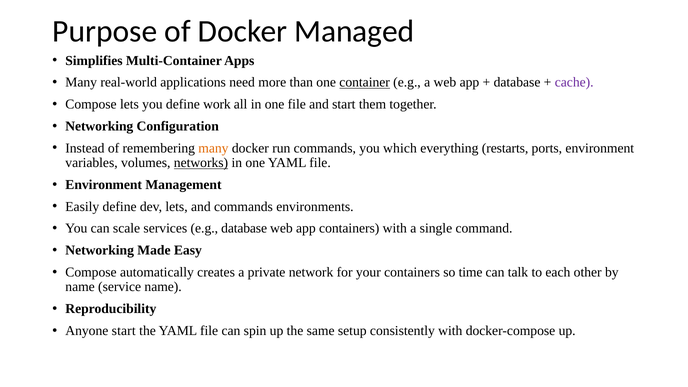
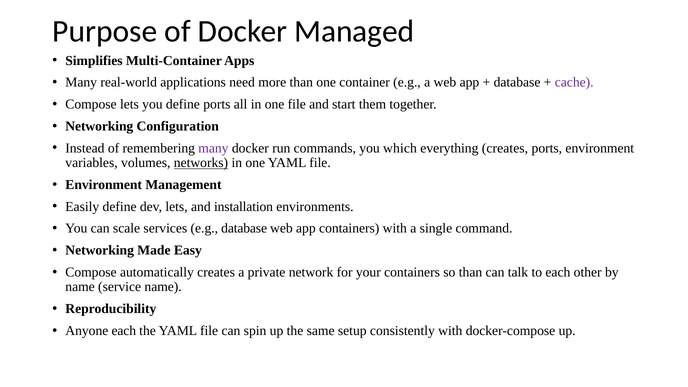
container underline: present -> none (365, 82)
define work: work -> ports (217, 104)
many colour: orange -> purple (213, 148)
everything restarts: restarts -> creates (505, 148)
and commands: commands -> installation (244, 207)
so time: time -> than (471, 272)
Anyone start: start -> each (124, 331)
